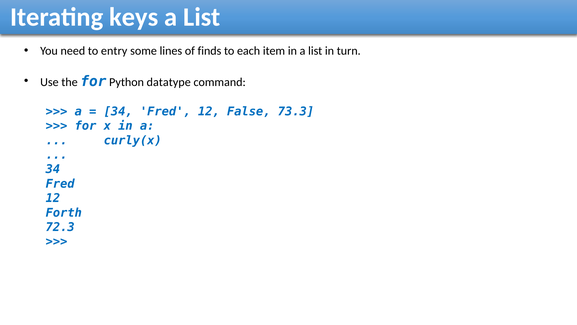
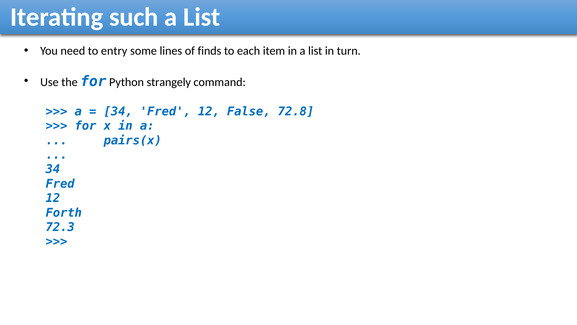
keys: keys -> such (134, 17)
datatype: datatype -> strangely (169, 82)
73.3: 73.3 -> 72.8 (296, 111)
curly(x: curly(x -> pairs(x (133, 140)
